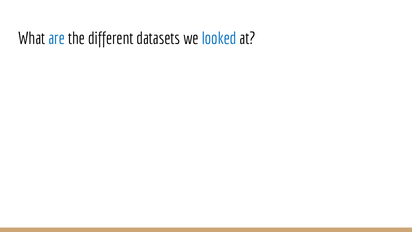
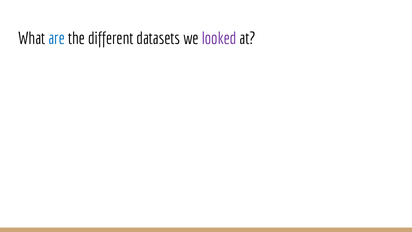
looked colour: blue -> purple (219, 38)
